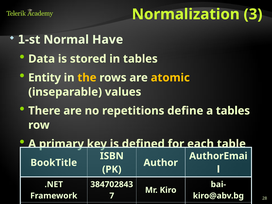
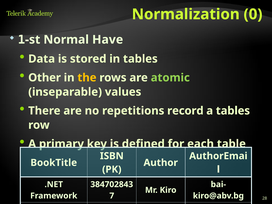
Normalization 3: 3 -> 0 (253, 14)
Entity: Entity -> Other (45, 78)
atomic colour: yellow -> light green (170, 78)
define: define -> record (185, 111)
